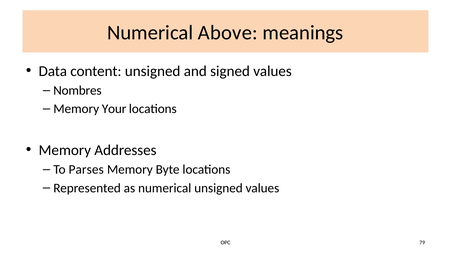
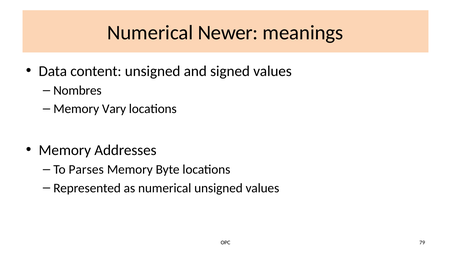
Above: Above -> Newer (228, 33)
Your: Your -> Vary (114, 109)
